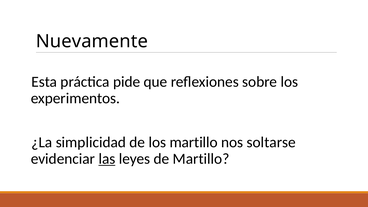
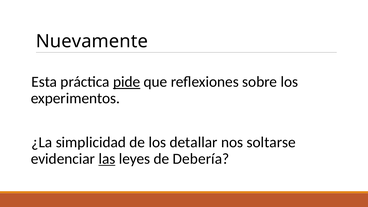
pide underline: none -> present (127, 82)
los martillo: martillo -> detallar (194, 142)
de Martillo: Martillo -> Debería (201, 159)
